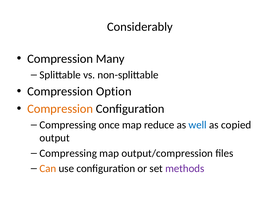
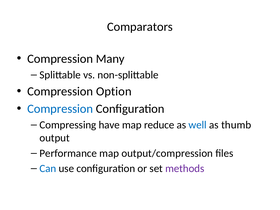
Considerably: Considerably -> Comparators (140, 27)
Compression colour: orange -> blue (60, 109)
once: once -> have (109, 125)
copied: copied -> thumb (236, 125)
Compressing: Compressing -> Performance (68, 153)
Can colour: orange -> blue (48, 169)
